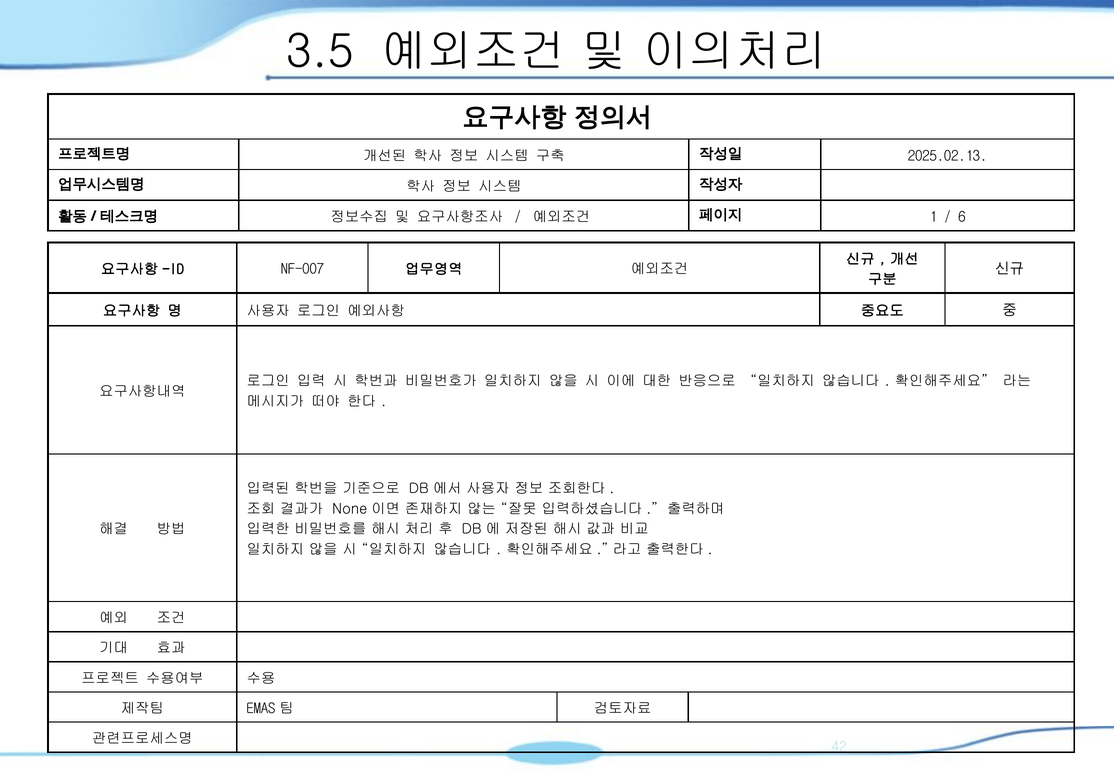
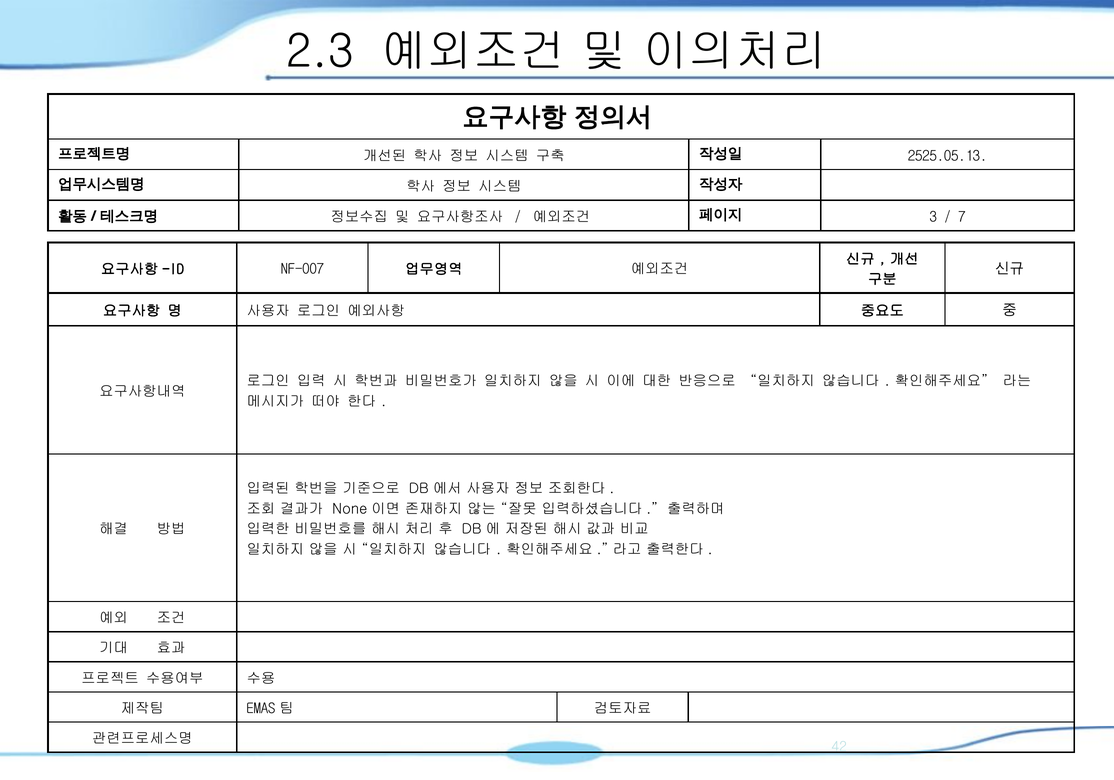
3.5: 3.5 -> 2.3 (320, 51)
2025.02.13: 2025.02.13 -> 2525.05.13 (948, 156)
1: 1 -> 3 (933, 217)
6: 6 -> 7 (962, 217)
